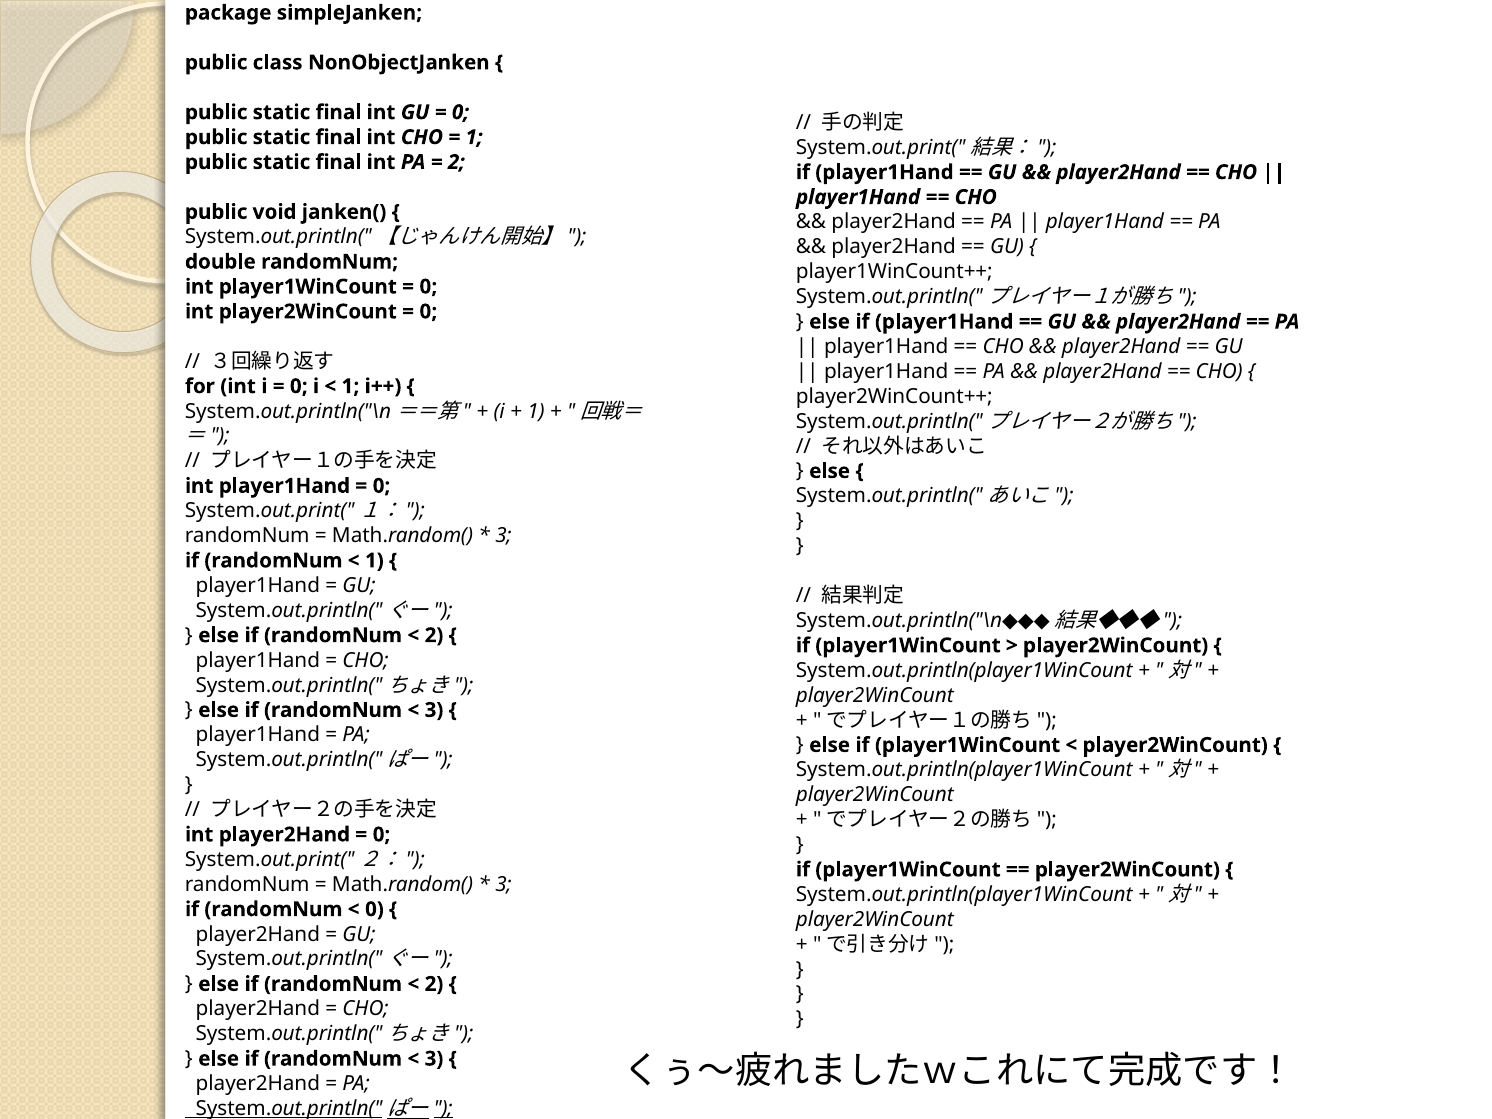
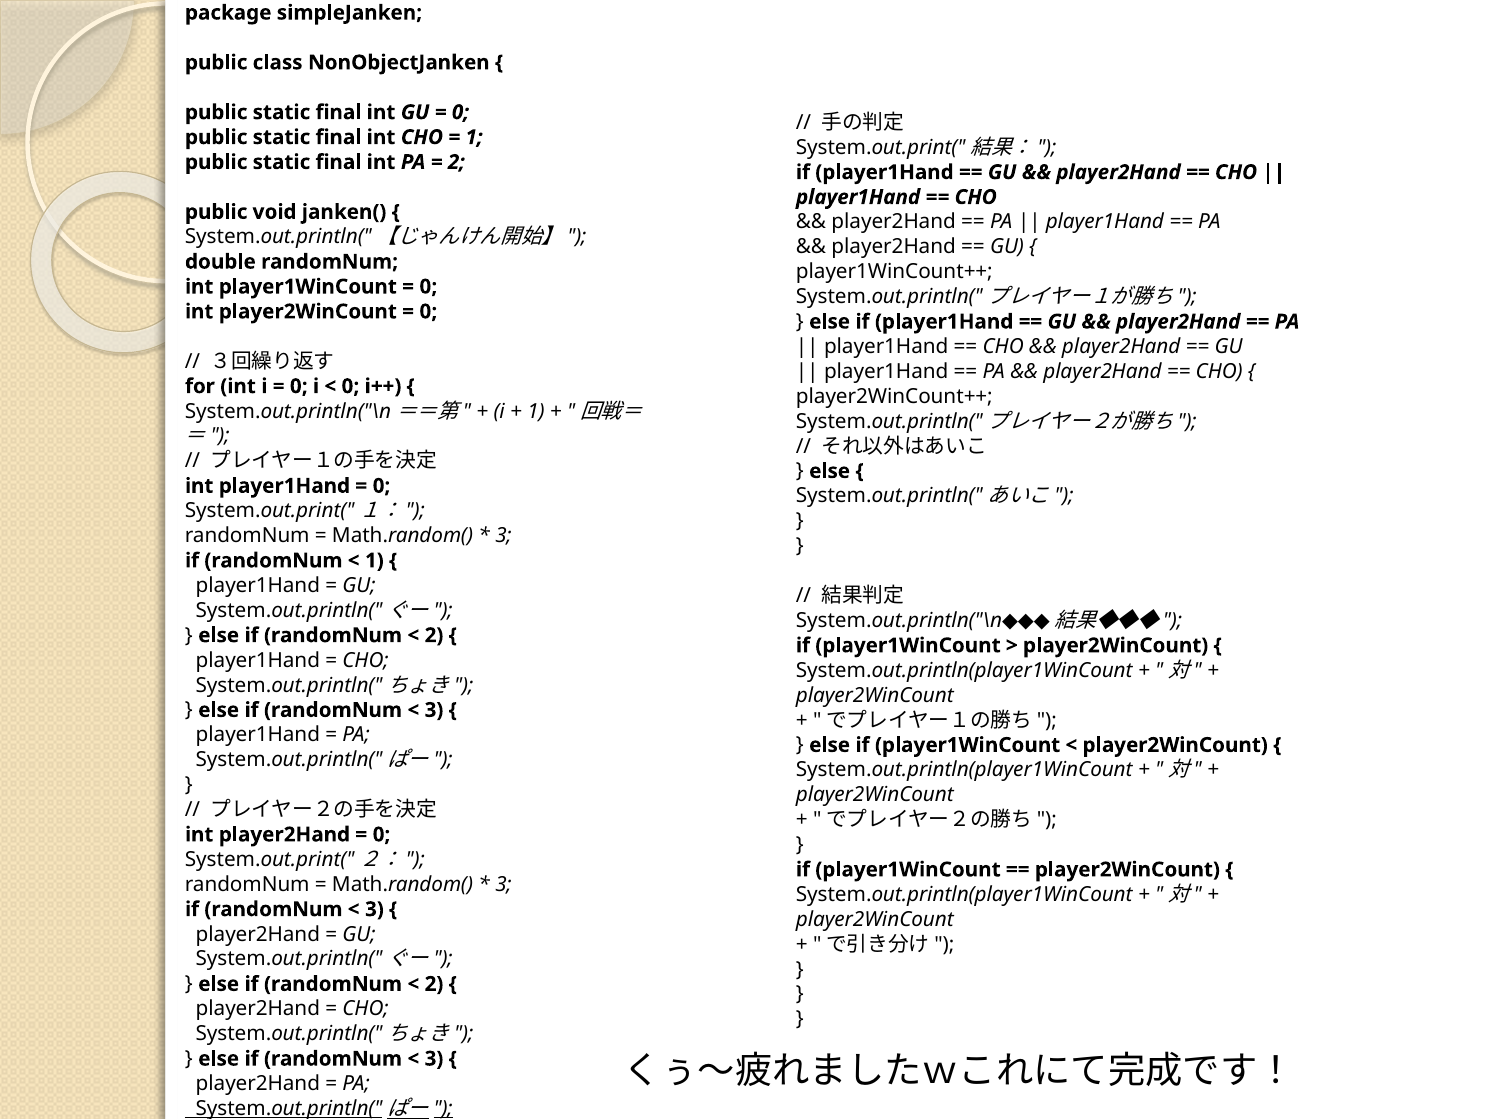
1: 1 -> 0 (350, 386)
0: 0 -> 3 (374, 909)
